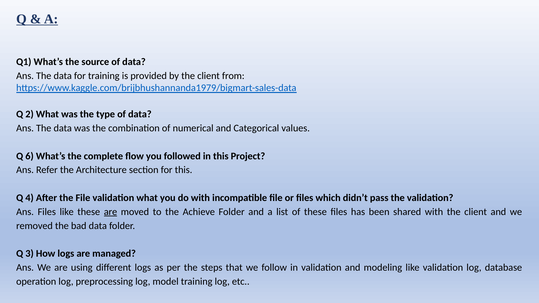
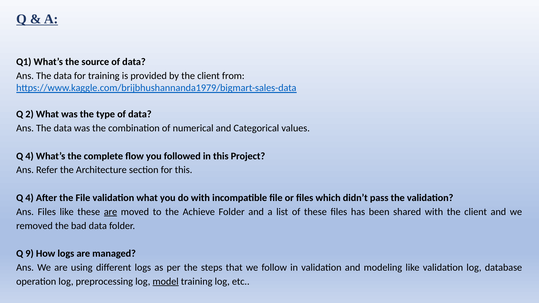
6: 6 -> 4 (30, 156)
3: 3 -> 9 (30, 254)
model underline: none -> present (166, 282)
